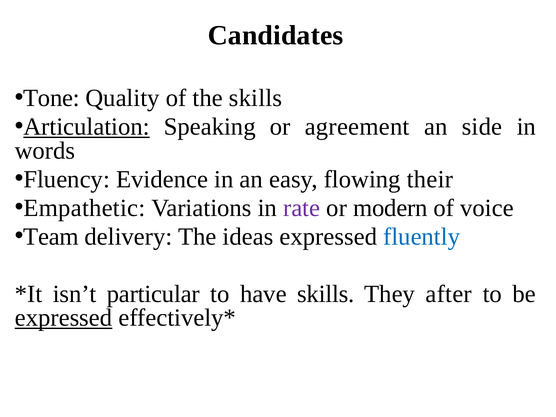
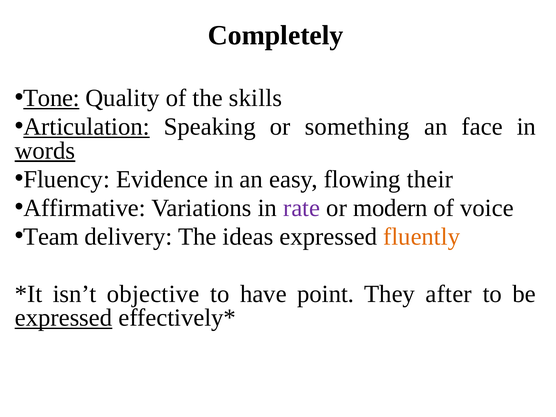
Candidates: Candidates -> Completely (276, 35)
Tone underline: none -> present (51, 98)
agreement: agreement -> something (357, 127)
side: side -> face (482, 127)
words underline: none -> present (45, 151)
Empathetic: Empathetic -> Affirmative (85, 208)
fluently colour: blue -> orange (422, 237)
particular: particular -> objective (153, 294)
have skills: skills -> point (326, 294)
